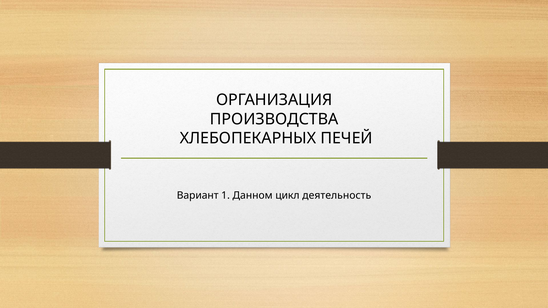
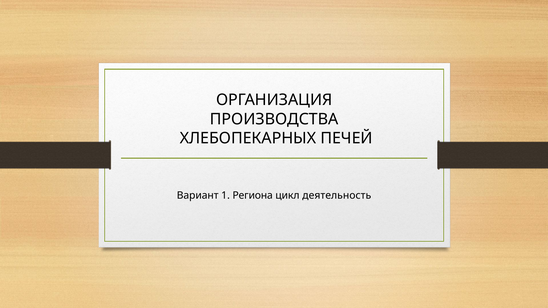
Данном: Данном -> Региона (253, 196)
